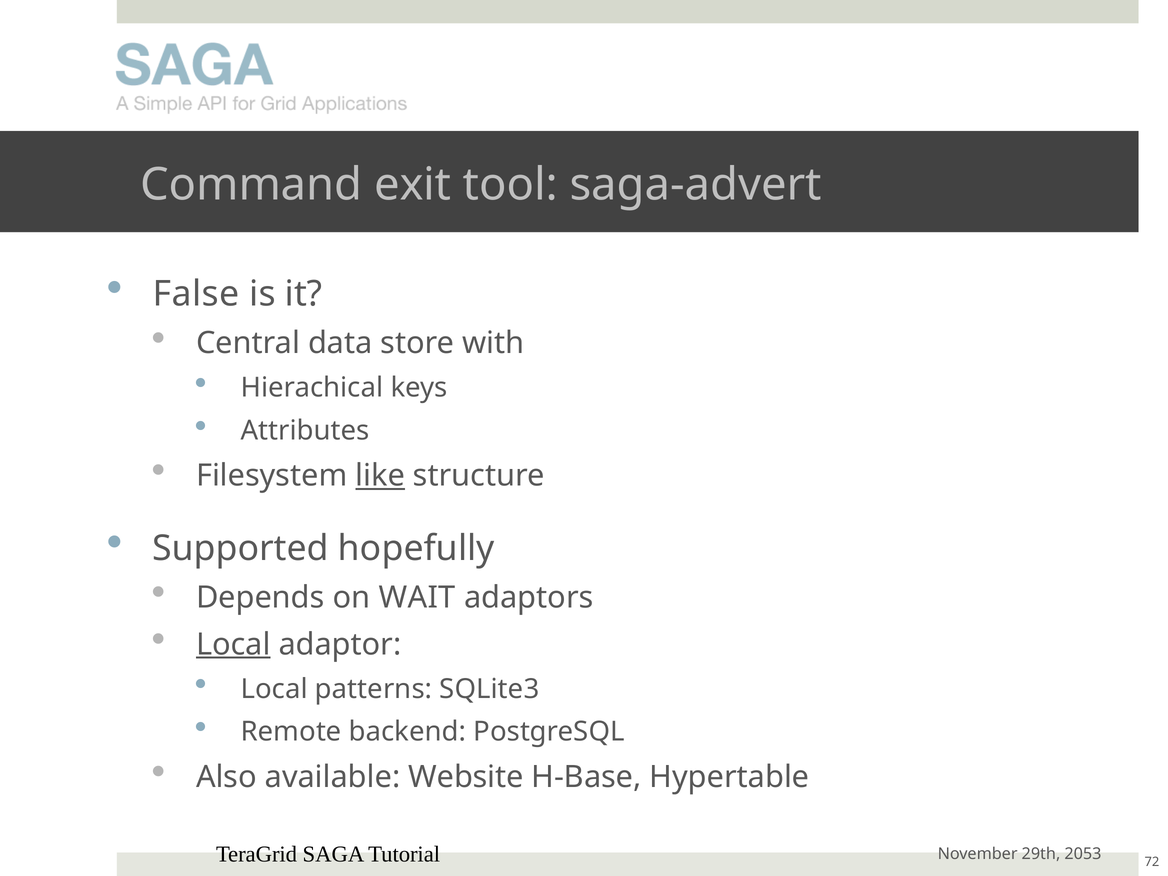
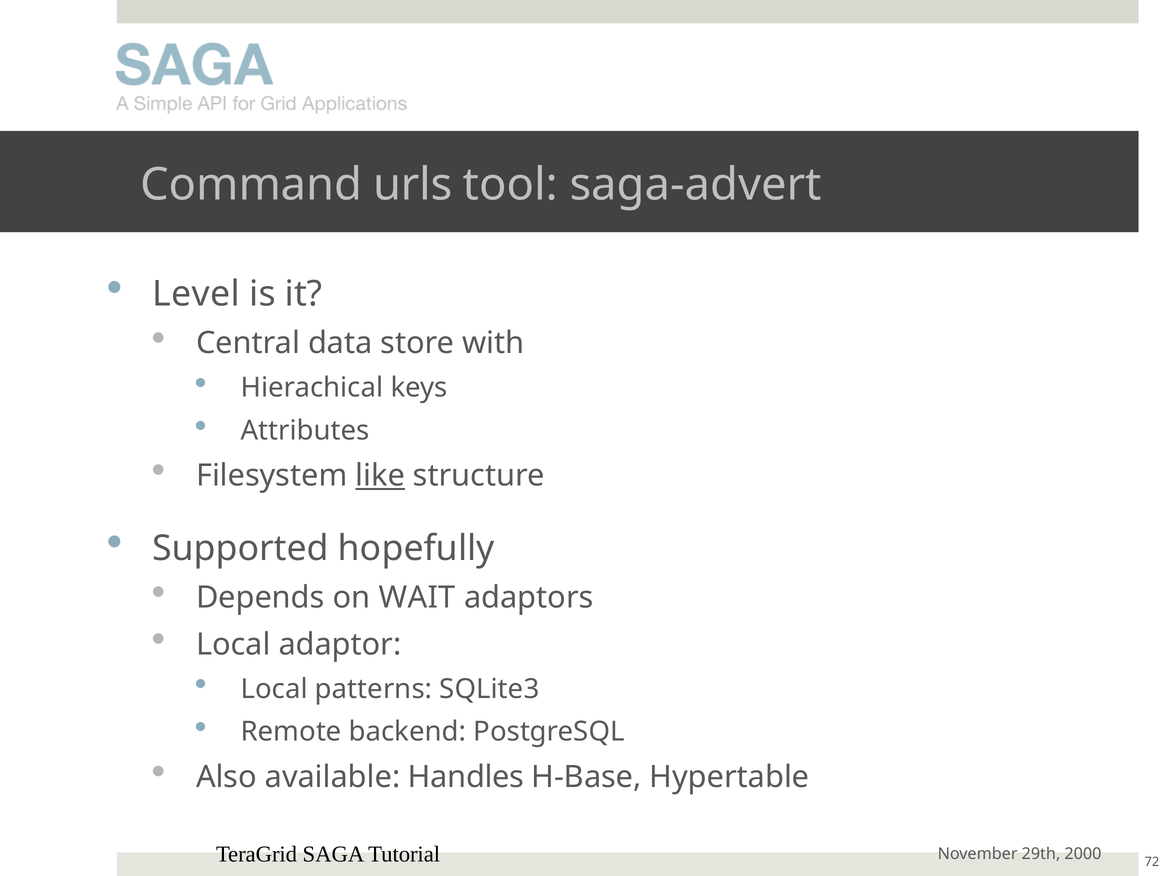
exit: exit -> urls (413, 185)
False: False -> Level (196, 294)
Local underline: present -> none (233, 644)
Website: Website -> Handles (466, 777)
2053: 2053 -> 2000 (1083, 854)
